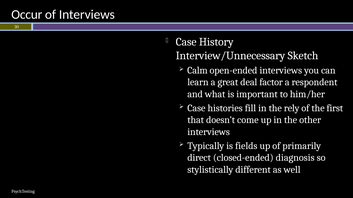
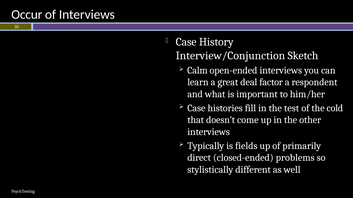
Interview/Unnecessary: Interview/Unnecessary -> Interview/Conjunction (230, 56)
rely: rely -> test (292, 108)
first: first -> cold (335, 108)
diagnosis: diagnosis -> problems (295, 158)
